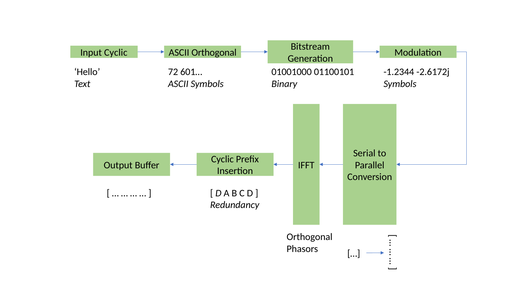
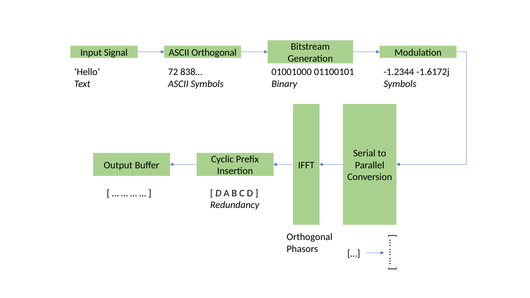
Input Cyclic: Cyclic -> Signal (116, 53)
601…: 601… -> 838… (191, 72)
-2.6172j: -2.6172j -> -1.6172j (433, 72)
